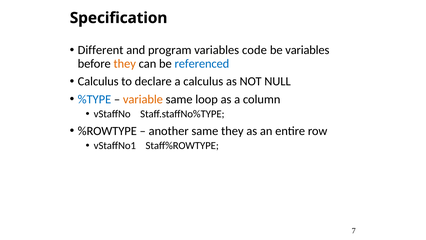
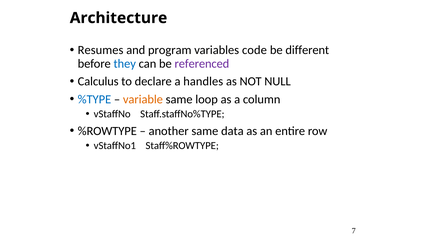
Specification: Specification -> Architecture (119, 18)
Different: Different -> Resumes (101, 50)
be variables: variables -> different (307, 50)
they colour: orange -> blue (125, 63)
referenced colour: blue -> purple (202, 63)
a calculus: calculus -> handles (203, 81)
same they: they -> data (232, 131)
